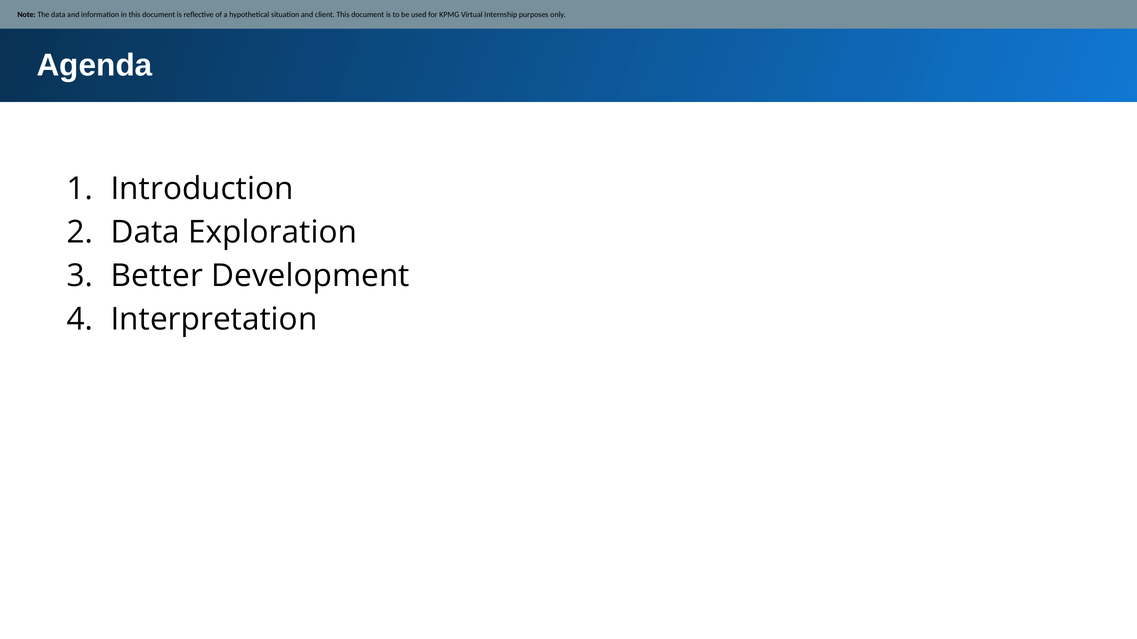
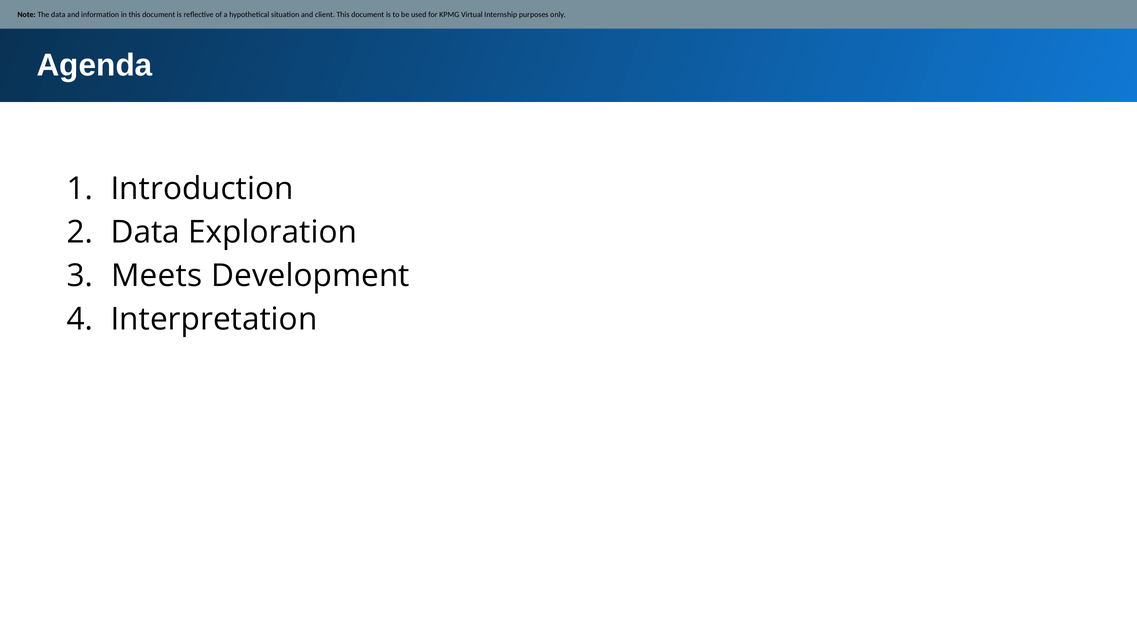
Better: Better -> Meets (157, 276)
